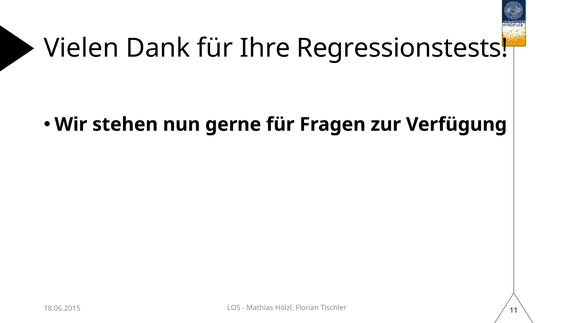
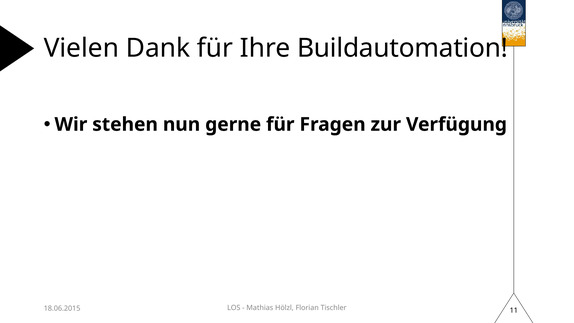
Regressionstests: Regressionstests -> Buildautomation (403, 48)
